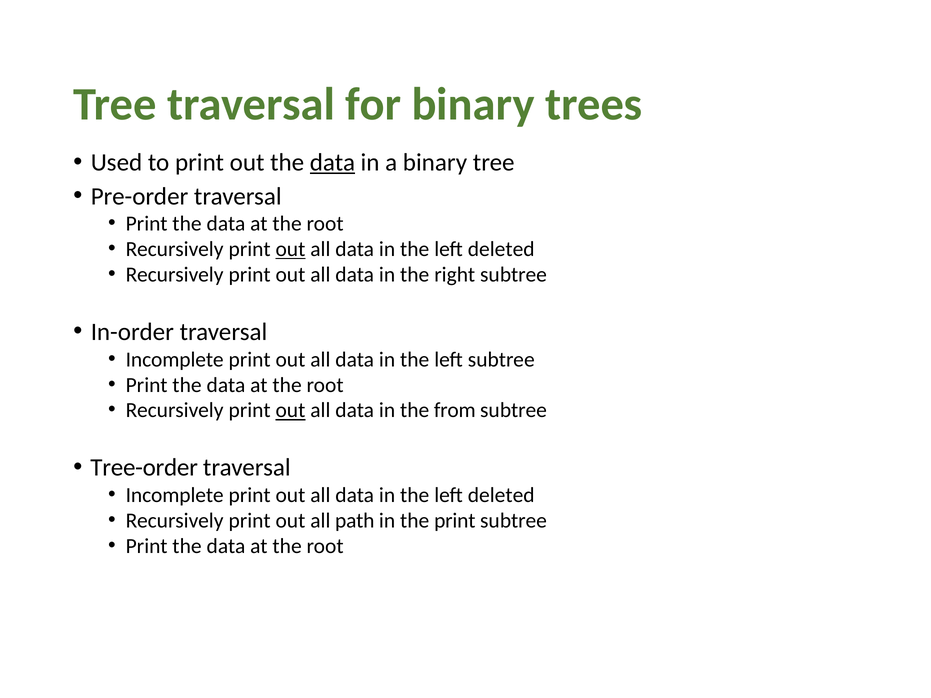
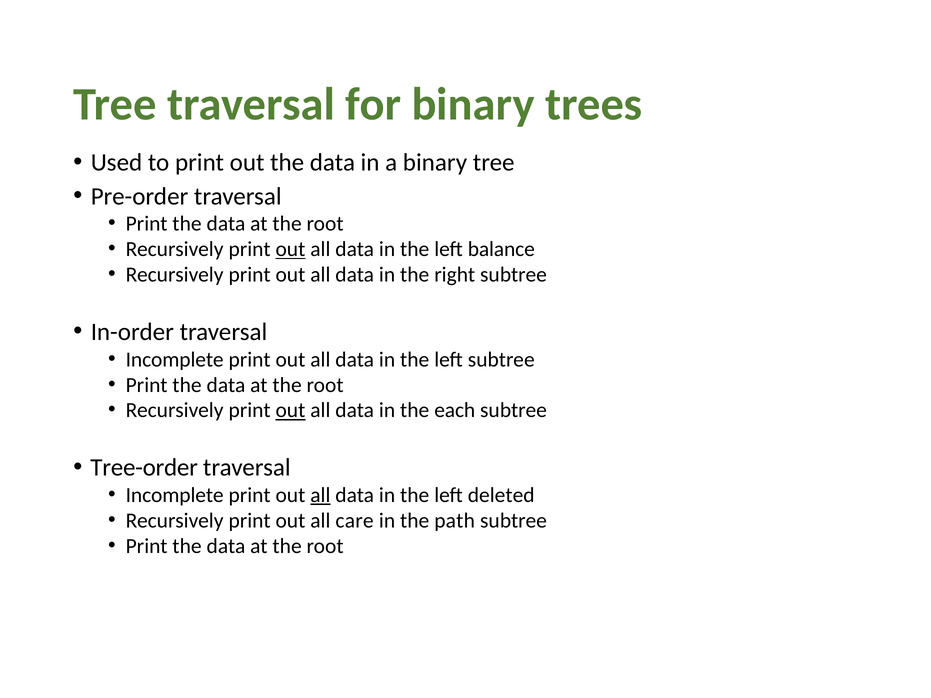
data underline: present -> none (332, 163)
deleted: deleted -> balance (501, 249)
from: from -> each (455, 411)
all underline: none -> present (320, 495)
path: path -> care (355, 521)
the print: print -> path (455, 521)
